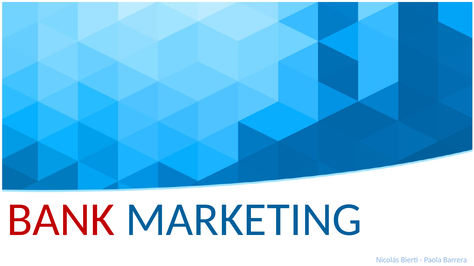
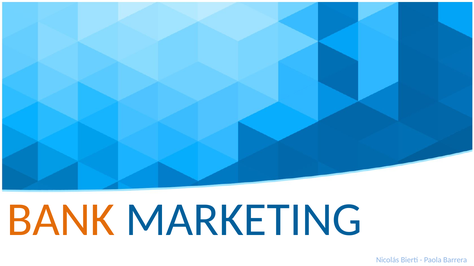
BANK colour: red -> orange (61, 220)
